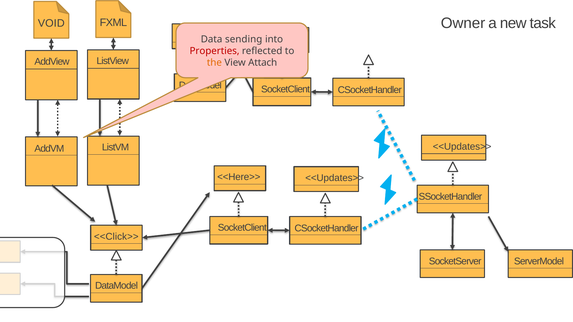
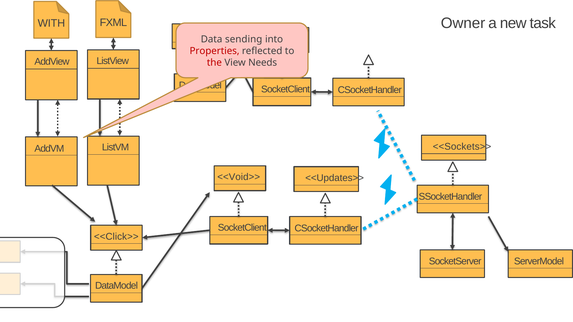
VOID: VOID -> WITH (51, 23)
the colour: orange -> red (214, 63)
Attach: Attach -> Needs (263, 63)
<<Updates>>: <<Updates>> -> <<Sockets>> (462, 147)
<<Here>>: <<Here>> -> <<Void>> (239, 177)
